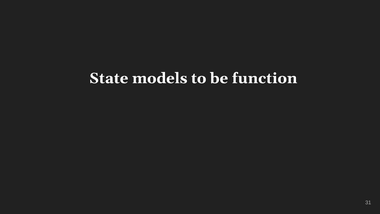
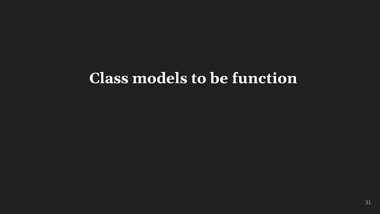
State: State -> Class (109, 78)
